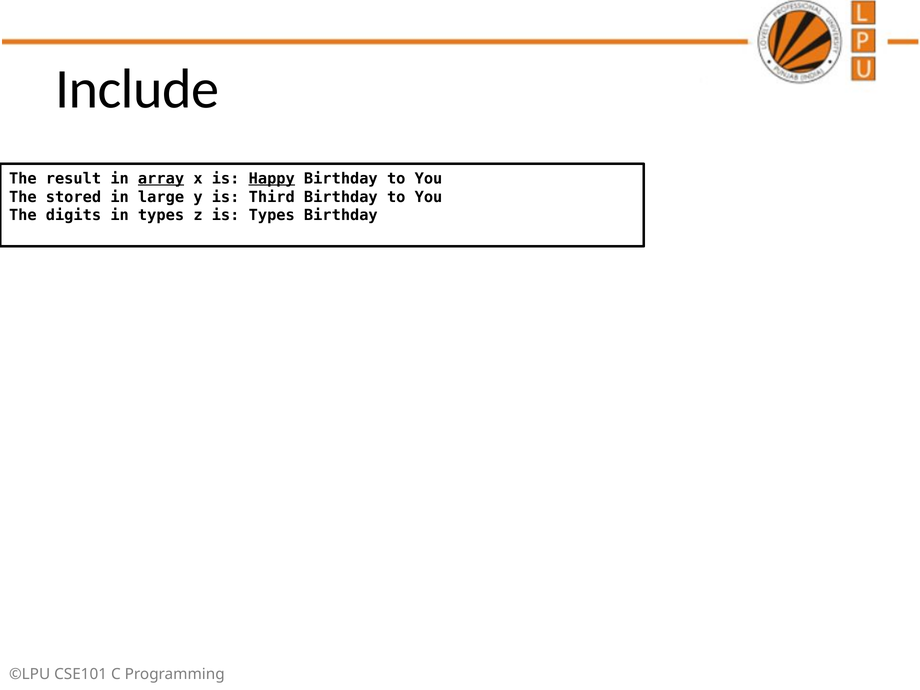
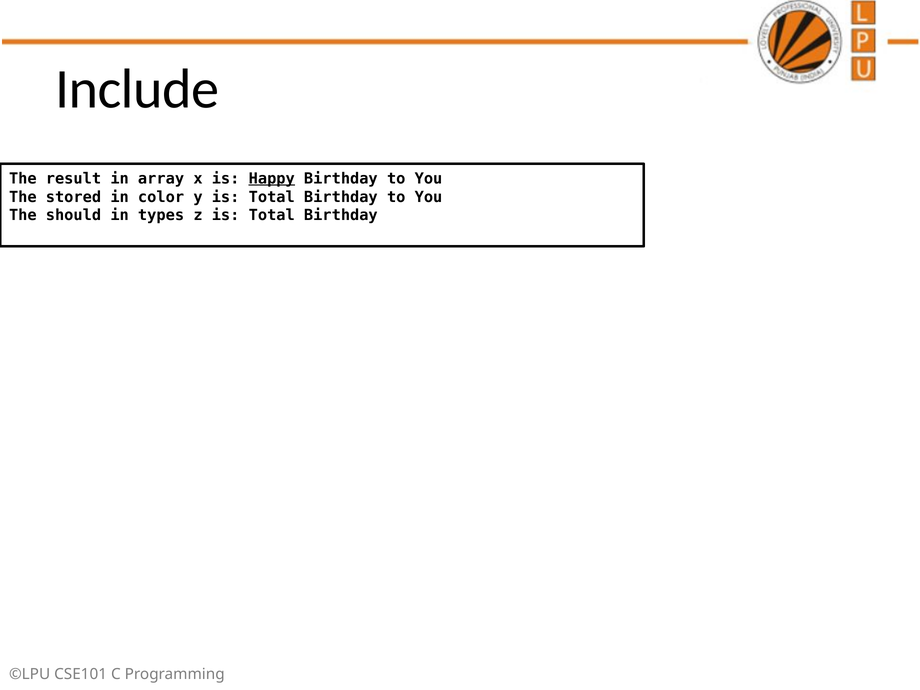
array underline: present -> none (161, 179)
large: large -> color (161, 197)
y is Third: Third -> Total (272, 197)
digits: digits -> should (73, 215)
z is Types: Types -> Total (272, 215)
